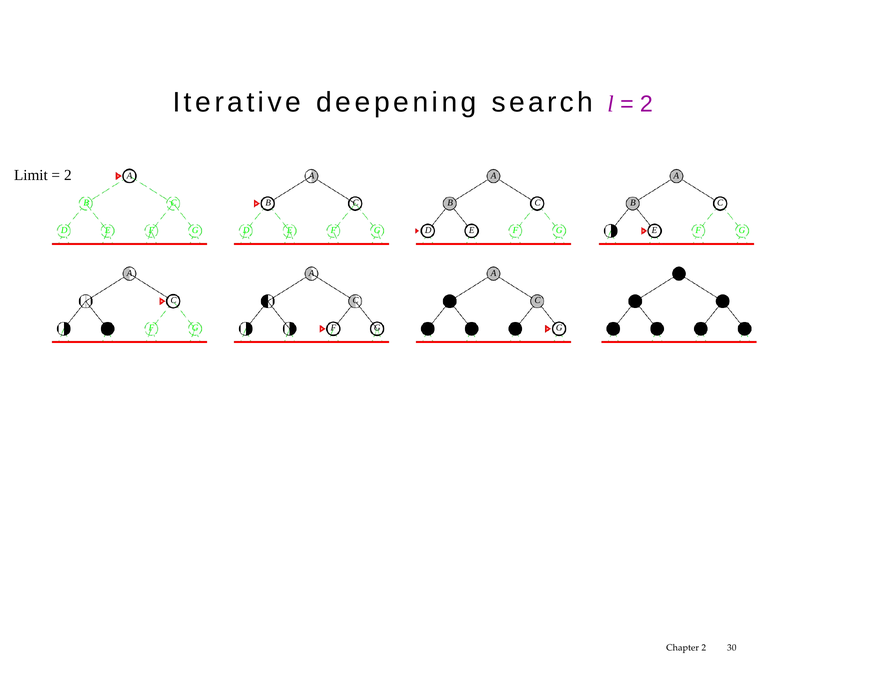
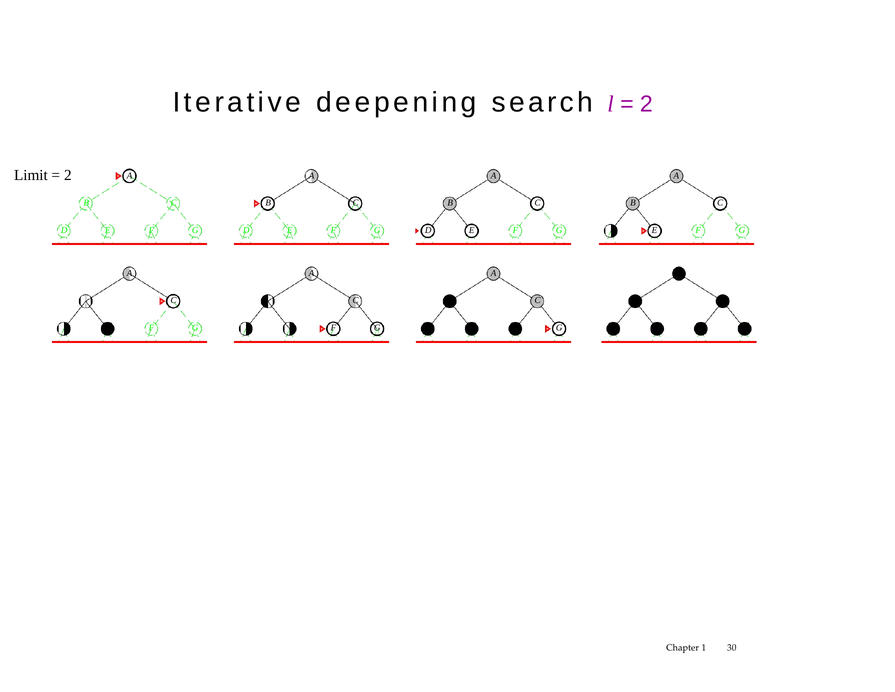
Chapter 2: 2 -> 1 (704, 647)
